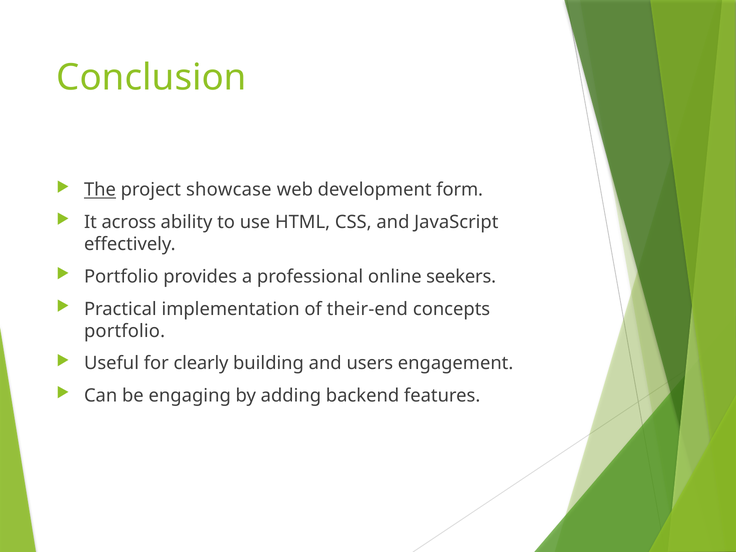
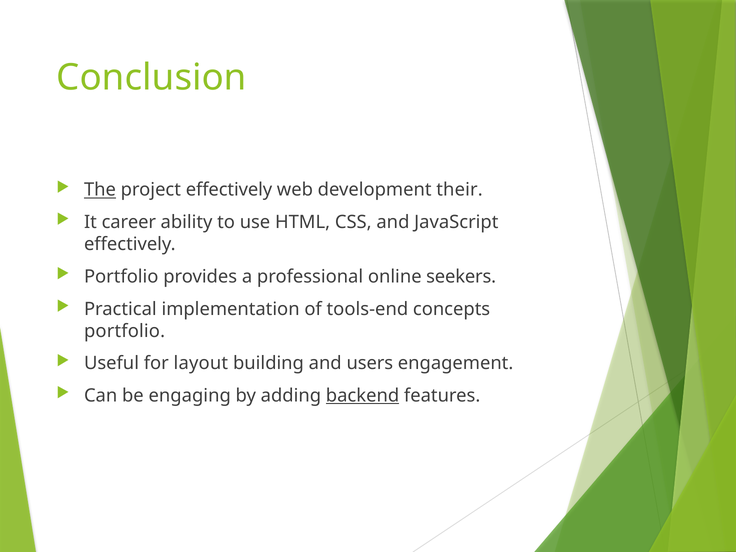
project showcase: showcase -> effectively (229, 190)
form: form -> their (460, 190)
across: across -> career (129, 222)
their-end: their-end -> tools-end (367, 309)
clearly: clearly -> layout (201, 363)
backend underline: none -> present (363, 396)
